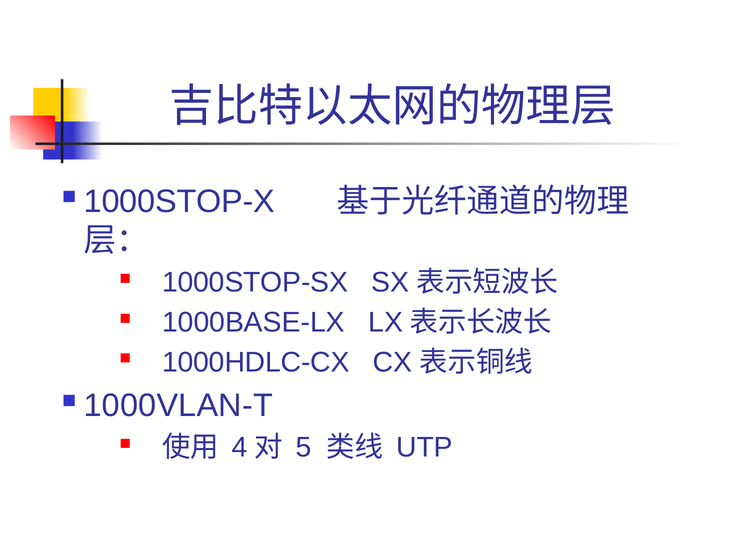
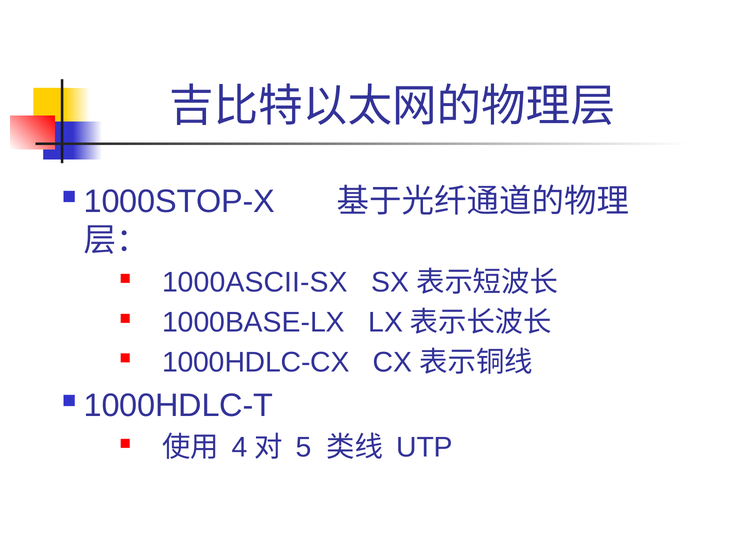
1000STOP-SX: 1000STOP-SX -> 1000ASCII-SX (255, 282)
1000VLAN-T: 1000VLAN-T -> 1000HDLC-T (178, 405)
